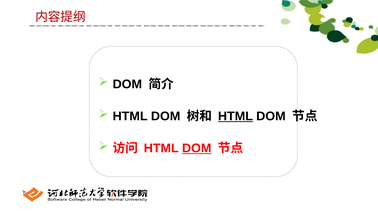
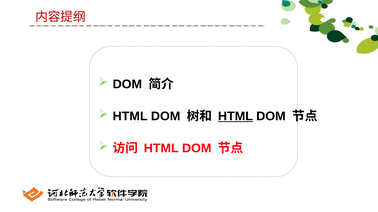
DOM underline: present -> none (197, 149)
